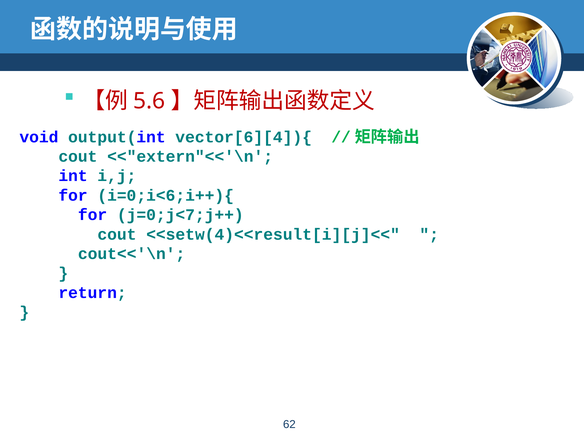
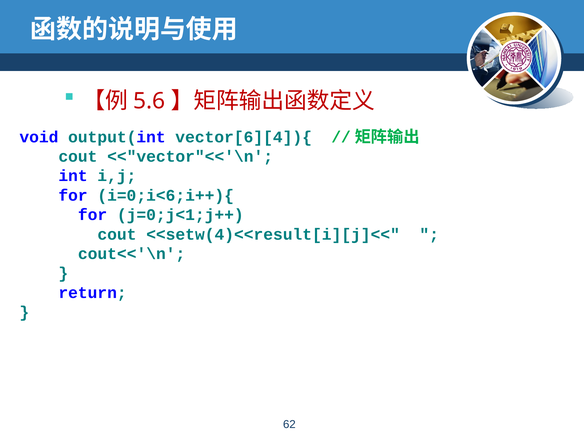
<<"extern"<<'\n: <<"extern"<<'\n -> <<"vector"<<'\n (190, 156)
j=0;j<7;j++: j=0;j<7;j++ -> j=0;j<1;j++ (180, 215)
